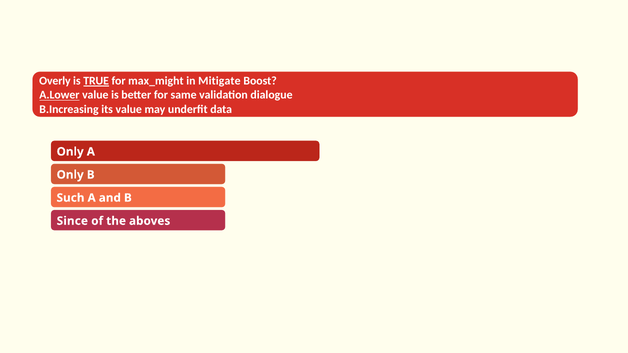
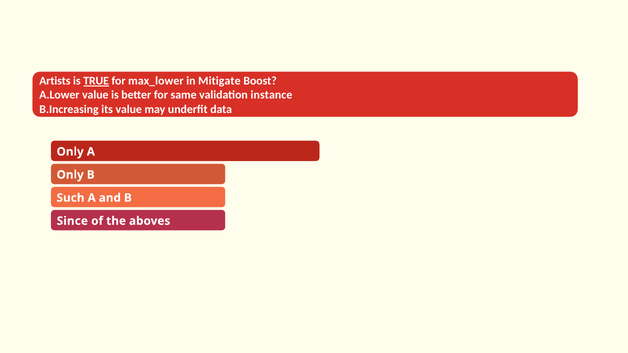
Overly: Overly -> Artists (55, 81)
max_might: max_might -> max_lower (156, 81)
A.Lower underline: present -> none (59, 95)
dialogue: dialogue -> instance (271, 95)
